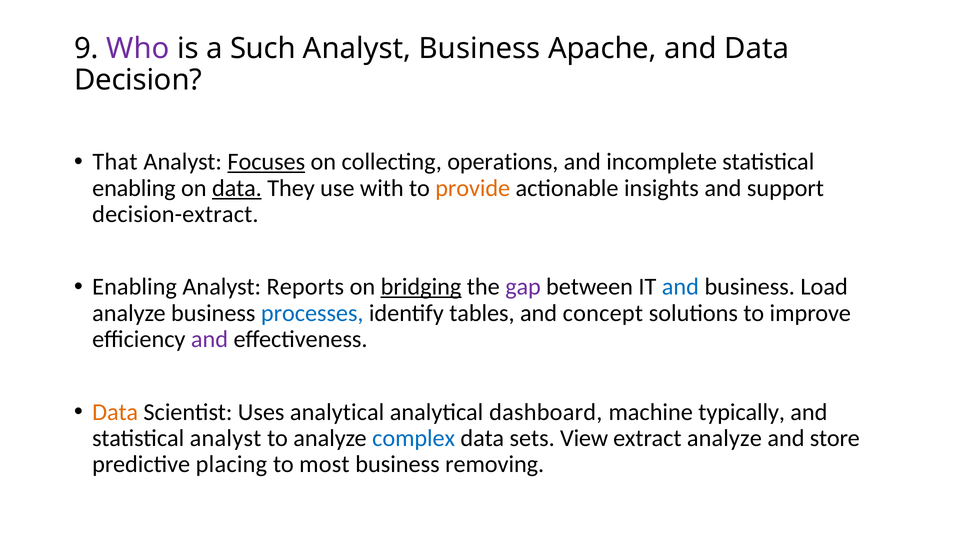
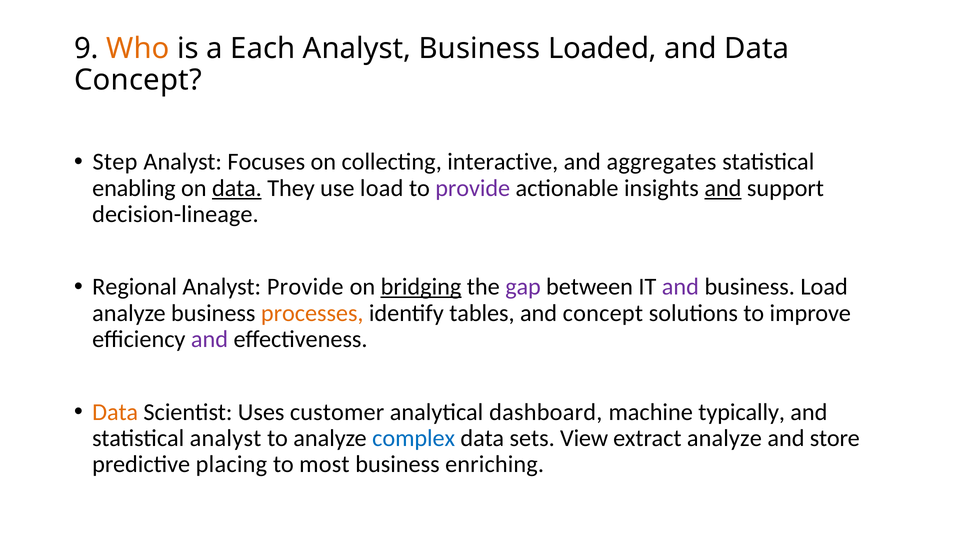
Who colour: purple -> orange (138, 48)
Such: Such -> Each (263, 48)
Apache: Apache -> Loaded (602, 48)
Decision: Decision -> Concept (138, 80)
That: That -> Step (115, 162)
Focuses underline: present -> none (266, 162)
operations: operations -> interactive (503, 162)
incomplete: incomplete -> aggregates (661, 162)
use with: with -> load (382, 188)
provide colour: orange -> purple (473, 188)
and underline: none -> present (723, 188)
decision-extract: decision-extract -> decision-lineage (175, 214)
Enabling: Enabling -> Regional (135, 287)
Analyst Reports: Reports -> Provide (305, 287)
and colour: blue -> purple (680, 287)
processes colour: blue -> orange (312, 313)
Uses analytical: analytical -> customer (337, 412)
removing: removing -> enriching (495, 465)
